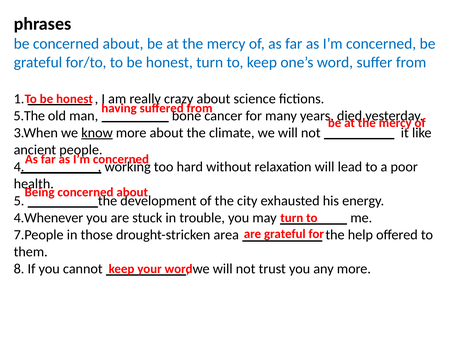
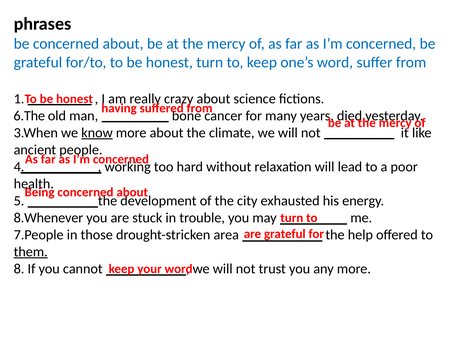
5.The: 5.The -> 6.The (29, 116)
4.Whenever: 4.Whenever -> 8.Whenever (48, 218)
them underline: none -> present (31, 252)
